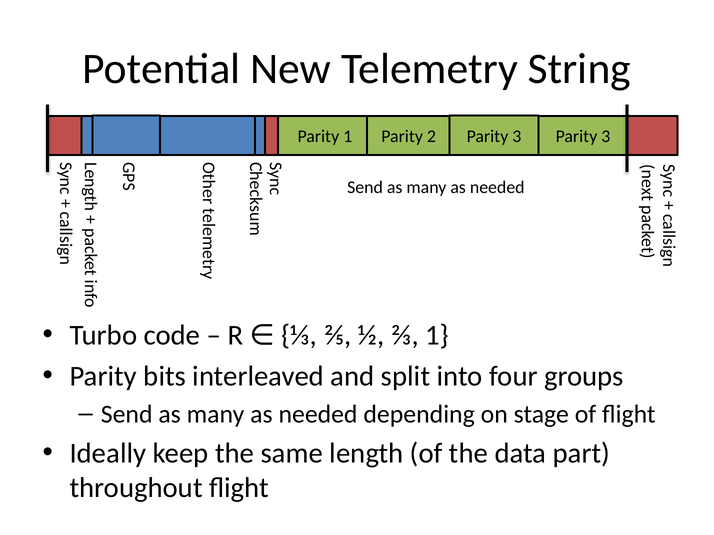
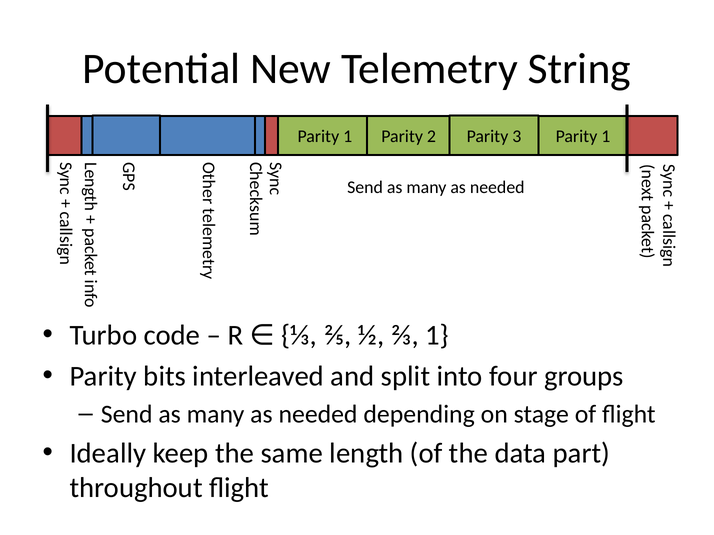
3 Parity 3: 3 -> 1 (606, 137)
